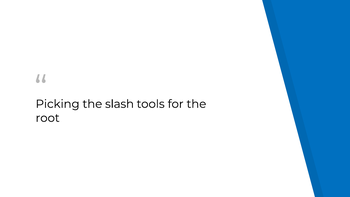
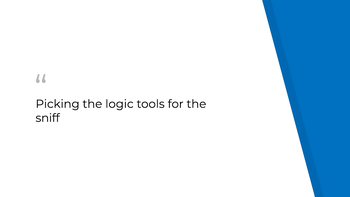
slash: slash -> logic (119, 104)
root: root -> sniff (48, 118)
